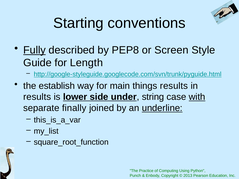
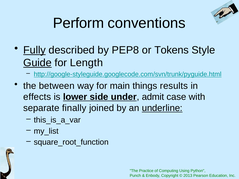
Starting: Starting -> Perform (79, 23)
Screen: Screen -> Tokens (172, 50)
Guide underline: none -> present (37, 63)
establish: establish -> between (57, 86)
results: results -> effects (37, 97)
string: string -> admit (153, 97)
with underline: present -> none (197, 97)
